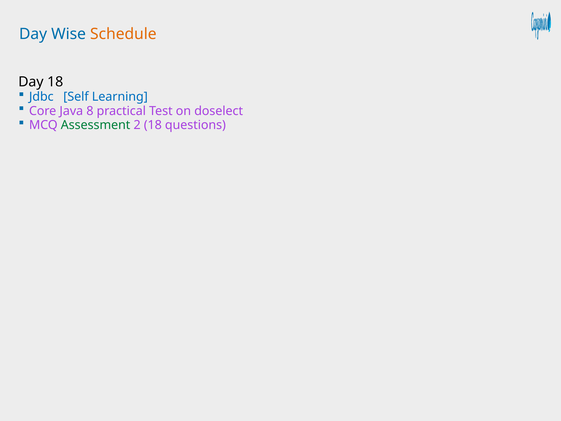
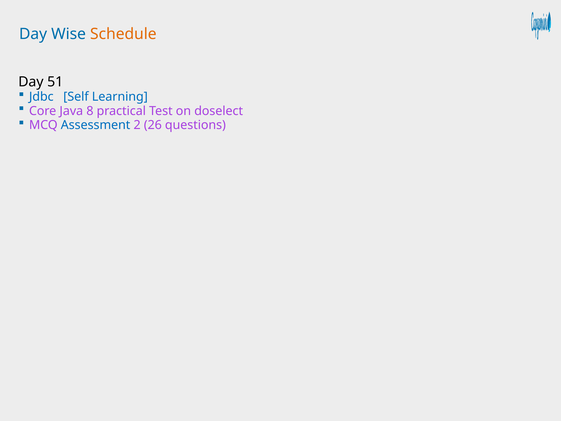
Day 18: 18 -> 51 (55, 82)
Assessment colour: green -> blue (96, 125)
2 18: 18 -> 26 (153, 125)
